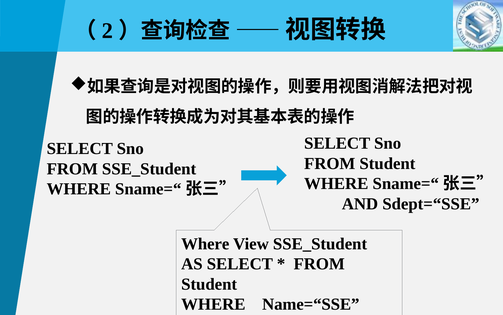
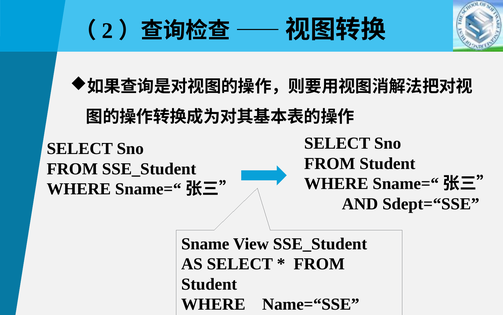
Where: Where -> Sname (205, 243)
